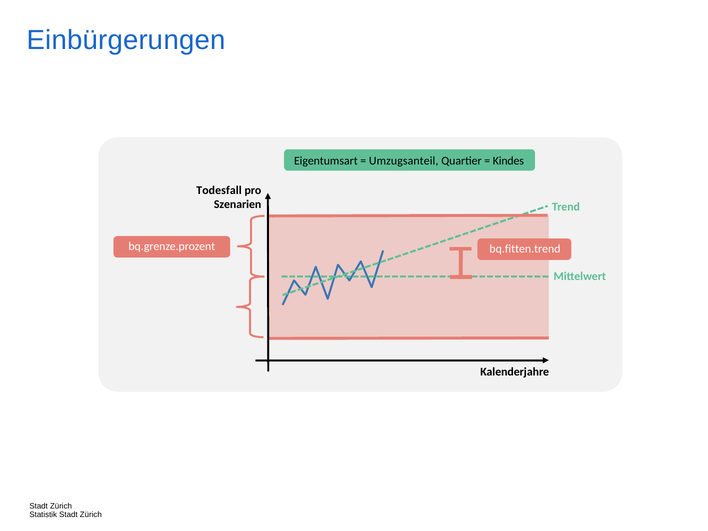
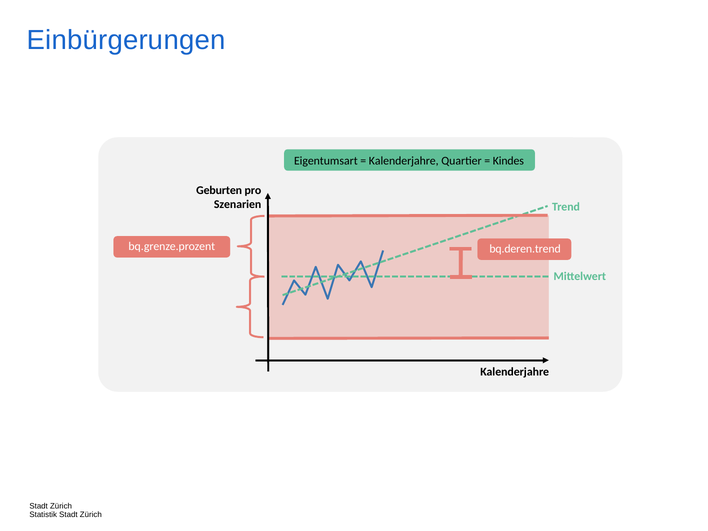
Umzugsanteil: Umzugsanteil -> Kalenderjahre (404, 161)
Todesfall: Todesfall -> Geburten (219, 190)
bq.fitten.trend: bq.fitten.trend -> bq.deren.trend (525, 249)
